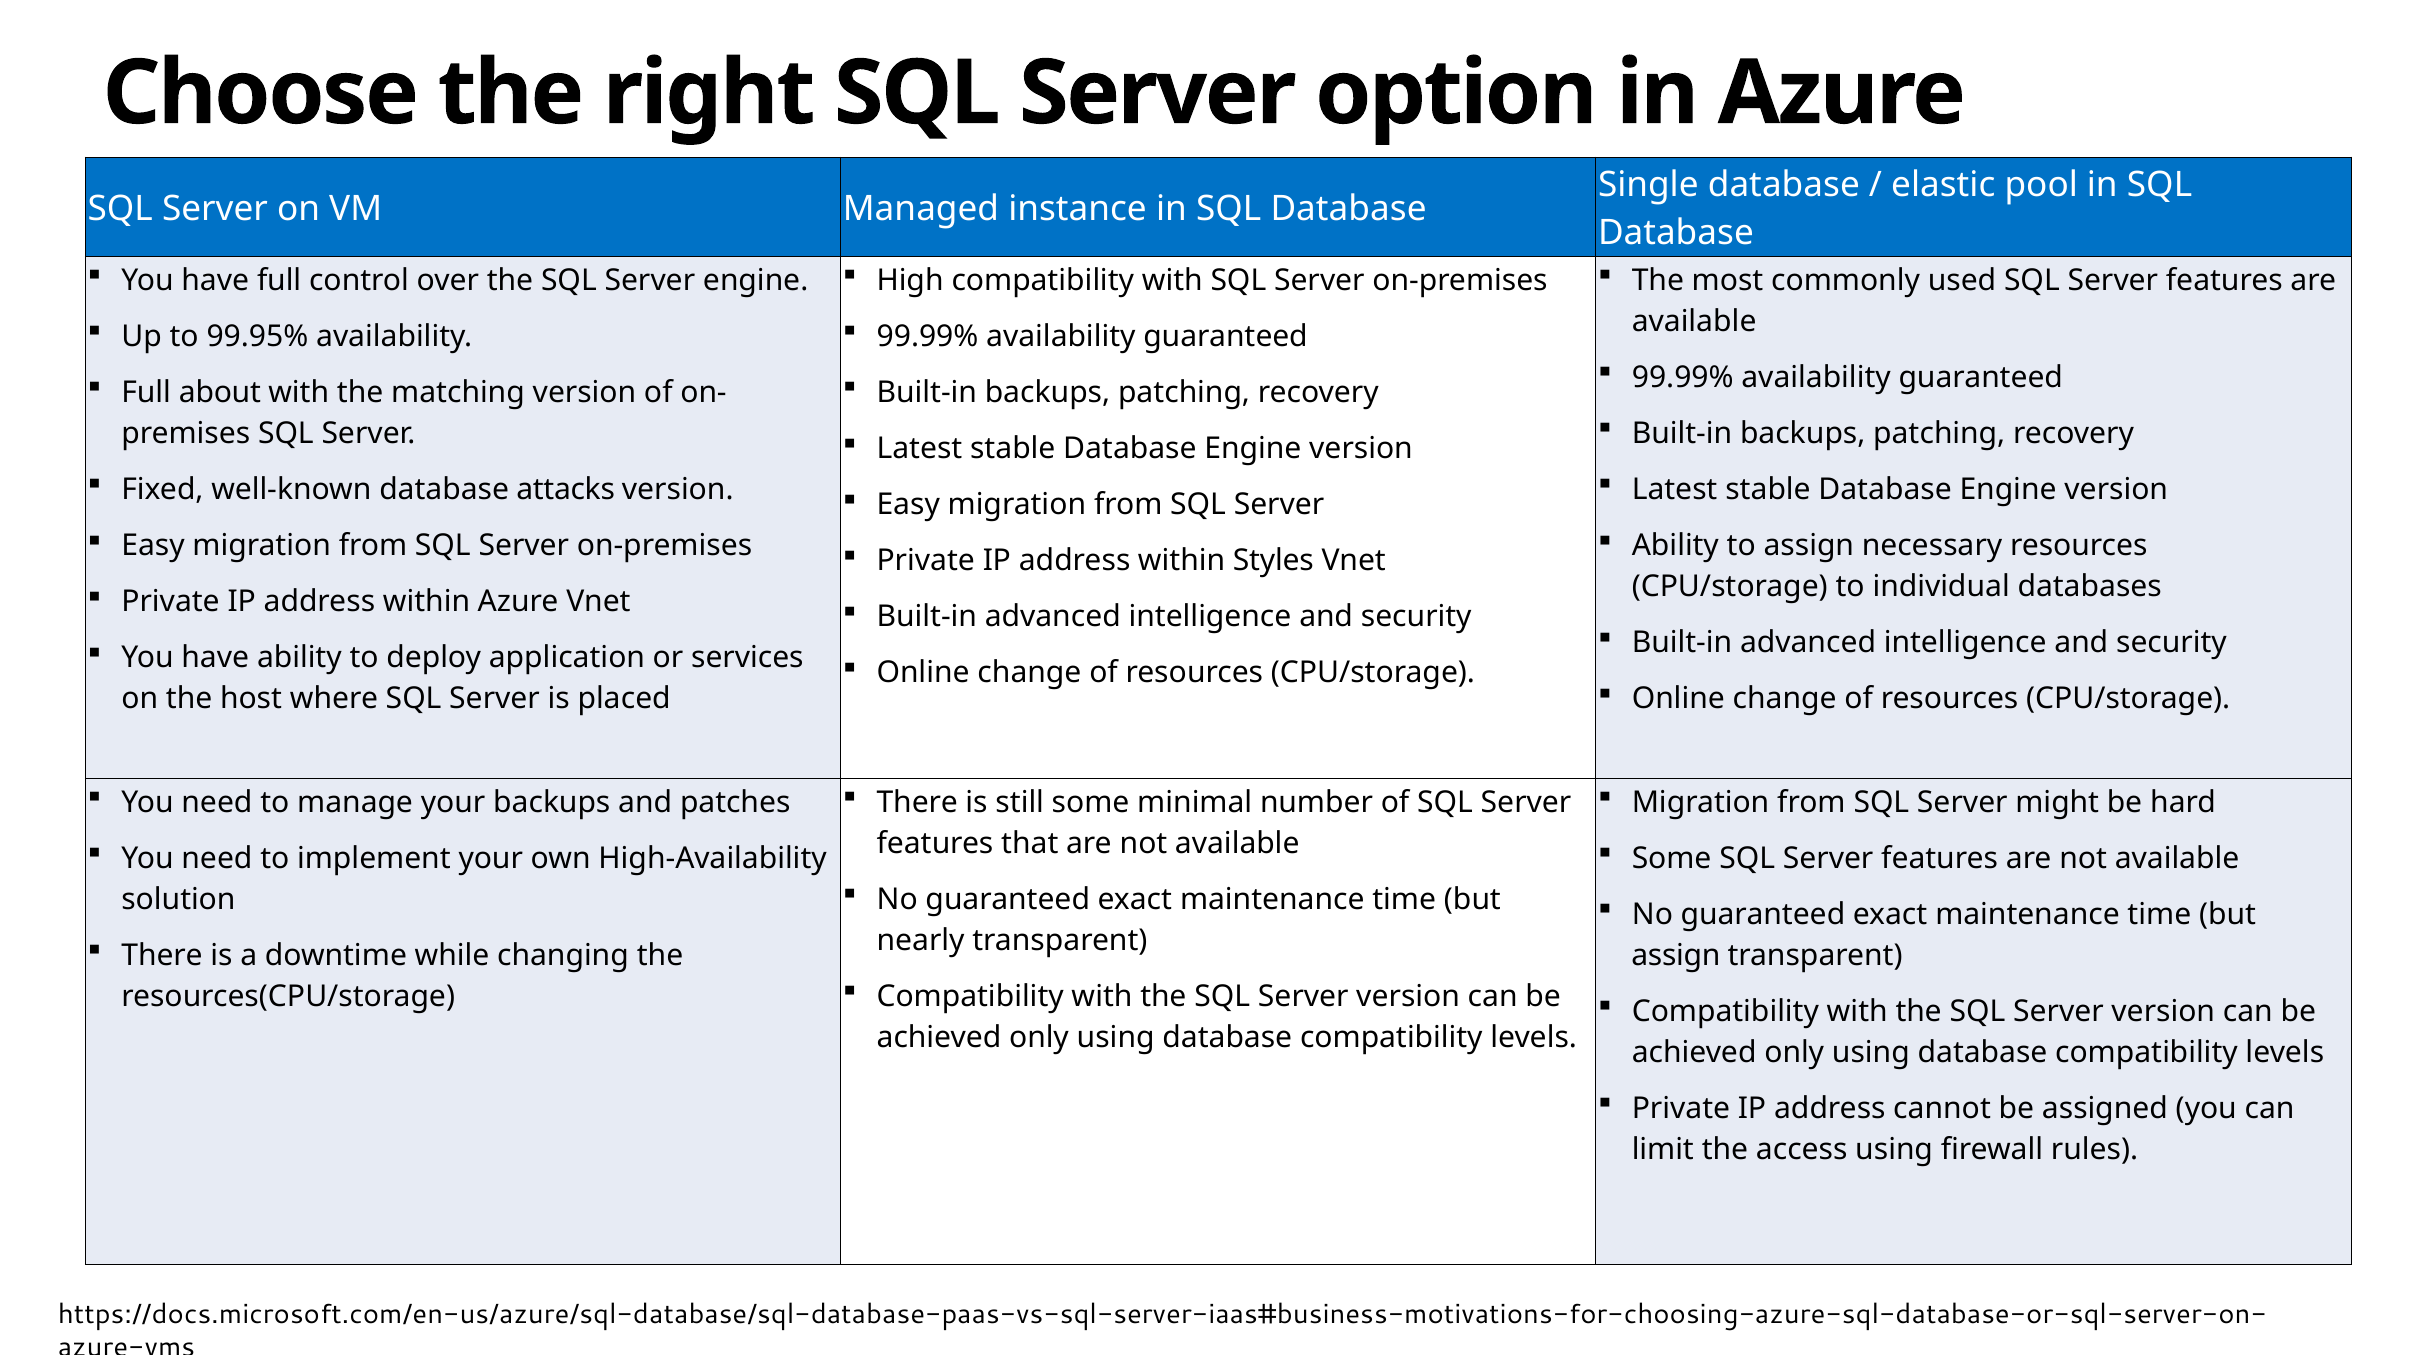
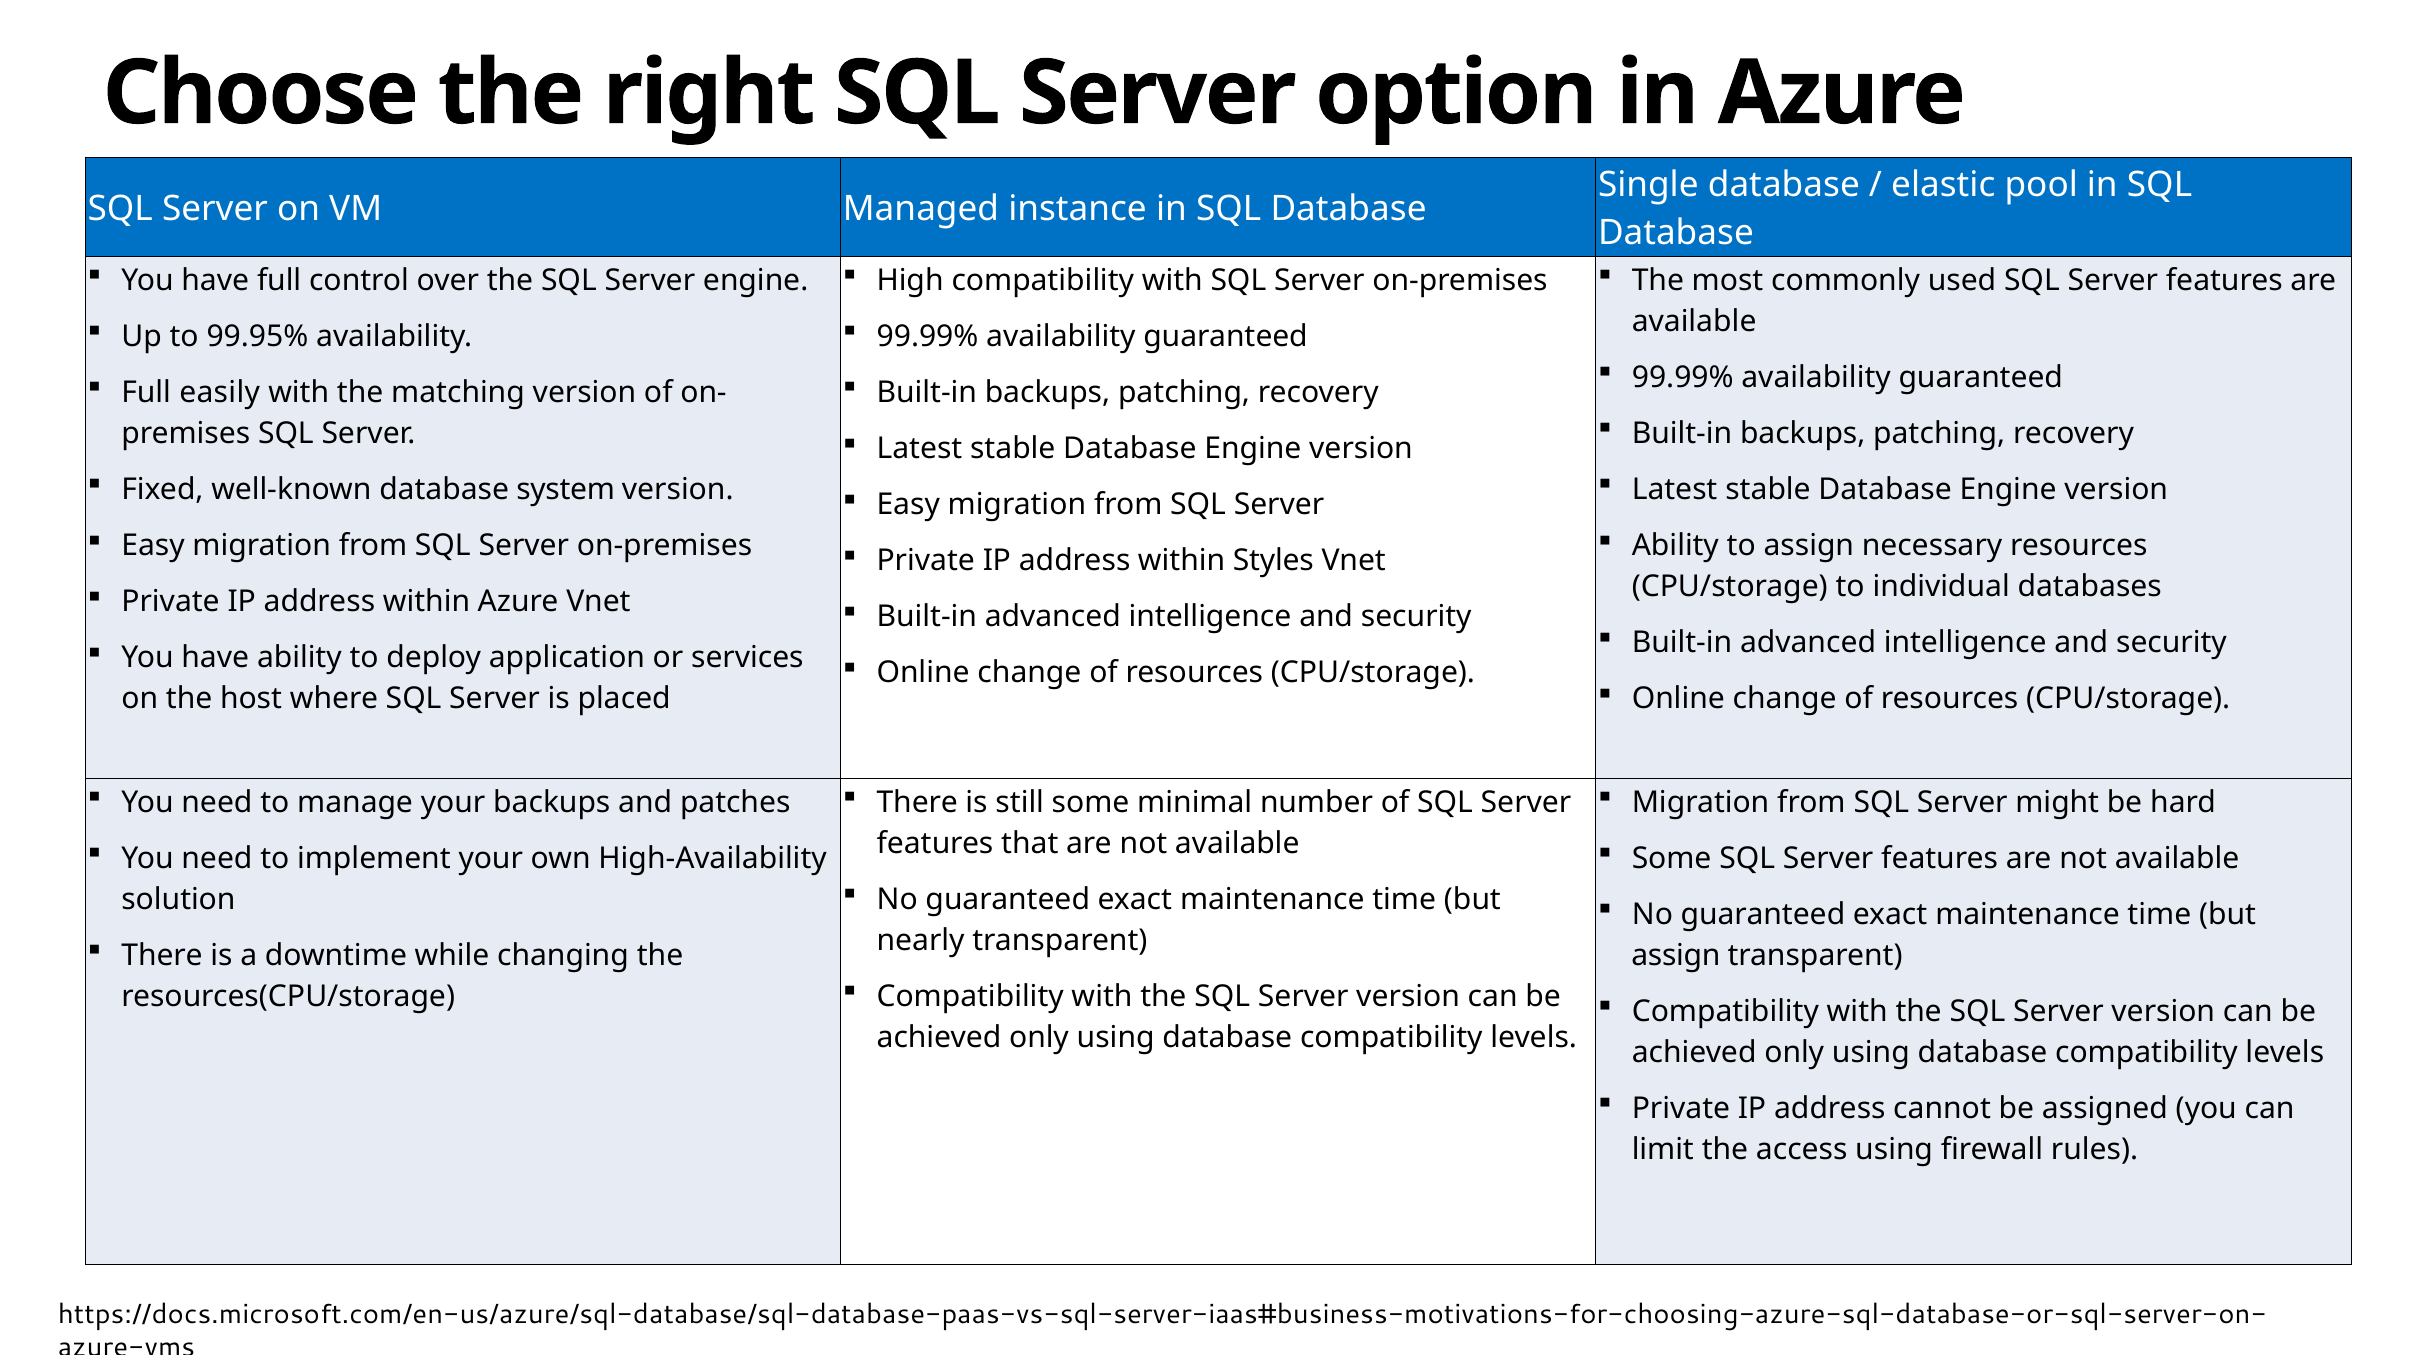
about: about -> easily (220, 393)
attacks: attacks -> system (566, 490)
